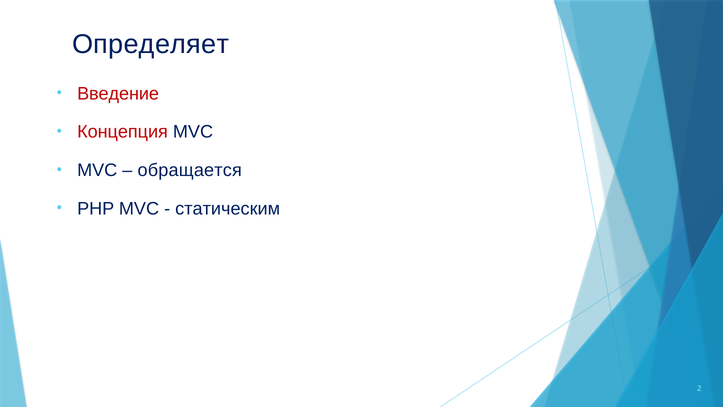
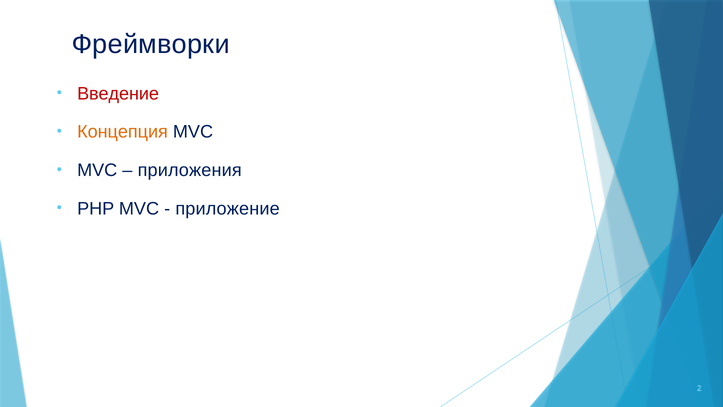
Определяет: Определяет -> Фреймворки (151, 44)
Концепция colour: red -> orange (123, 132)
обращается: обращается -> приложения (190, 170)
статическим: статическим -> приложение (228, 208)
